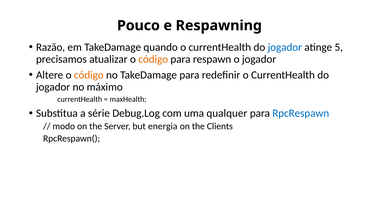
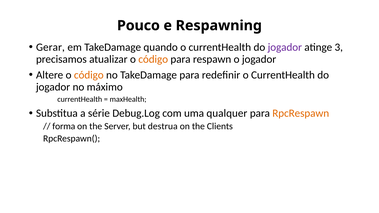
Razão: Razão -> Gerar (50, 47)
jogador colour: blue -> purple (285, 47)
5: 5 -> 3 (339, 47)
RpcRespawn colour: blue -> orange (301, 113)
modo: modo -> forma (64, 126)
energia: energia -> destrua (163, 126)
